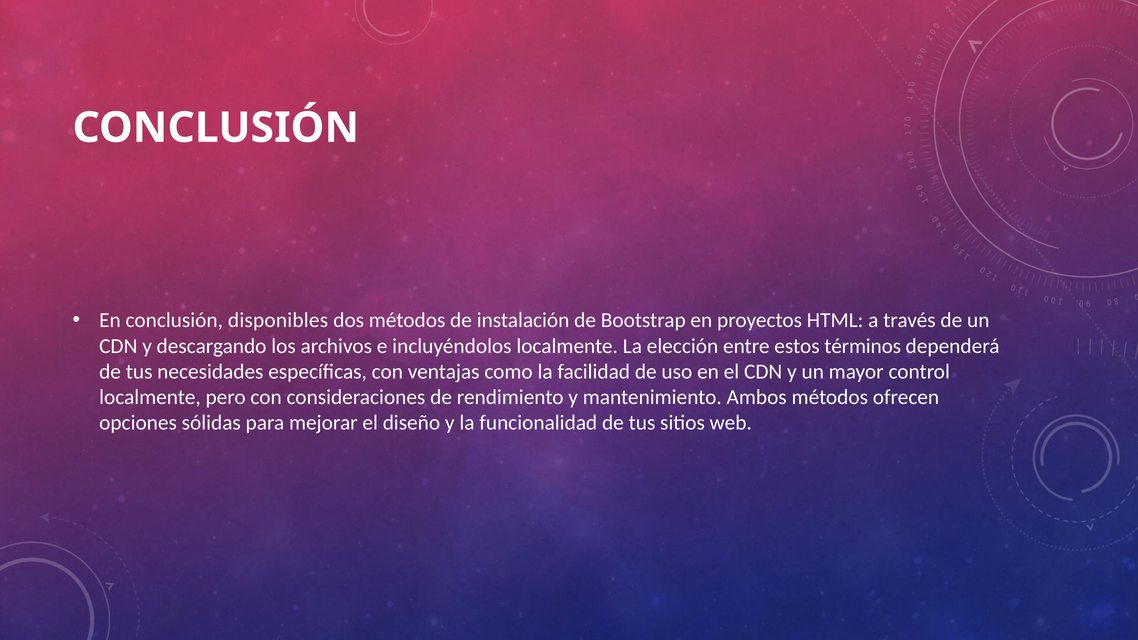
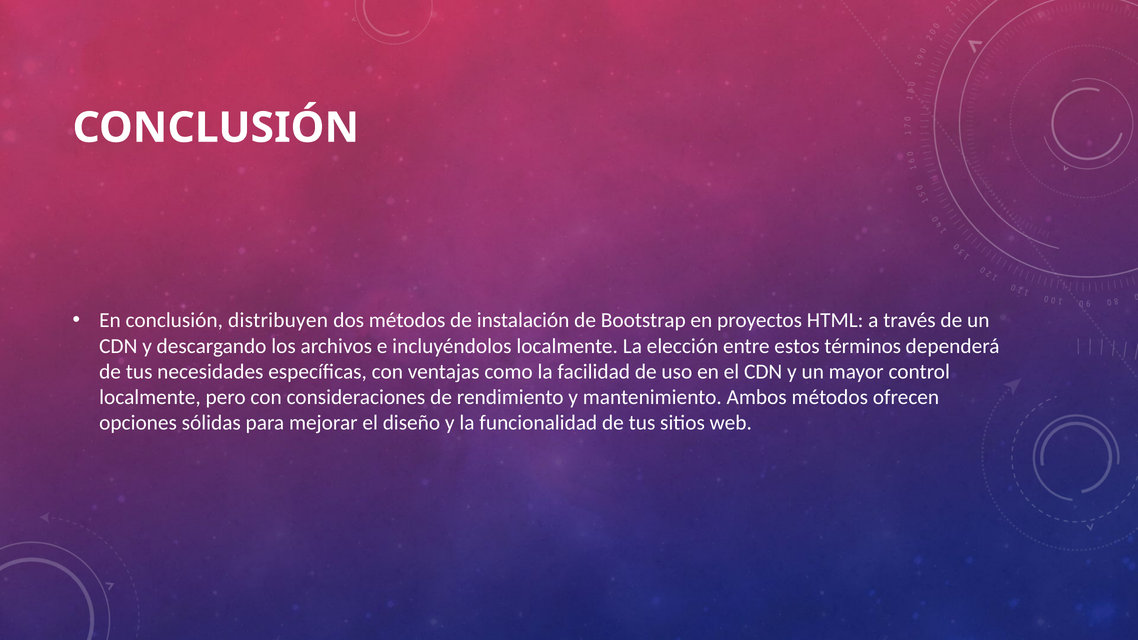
disponibles: disponibles -> distribuyen (278, 320)
